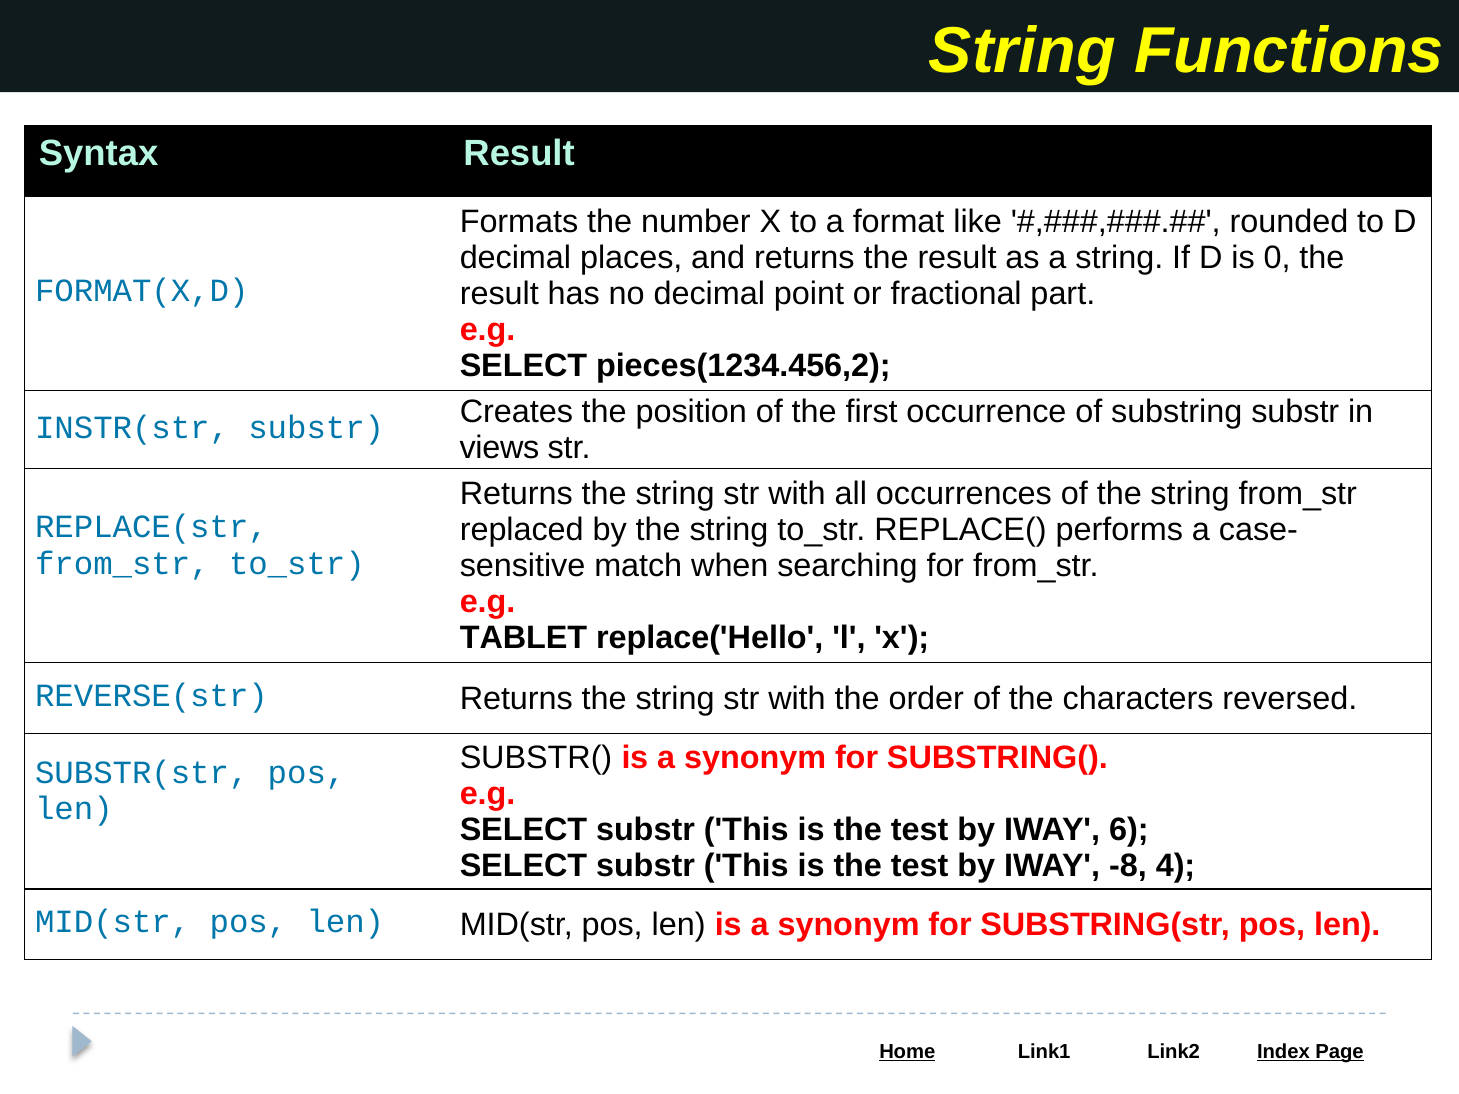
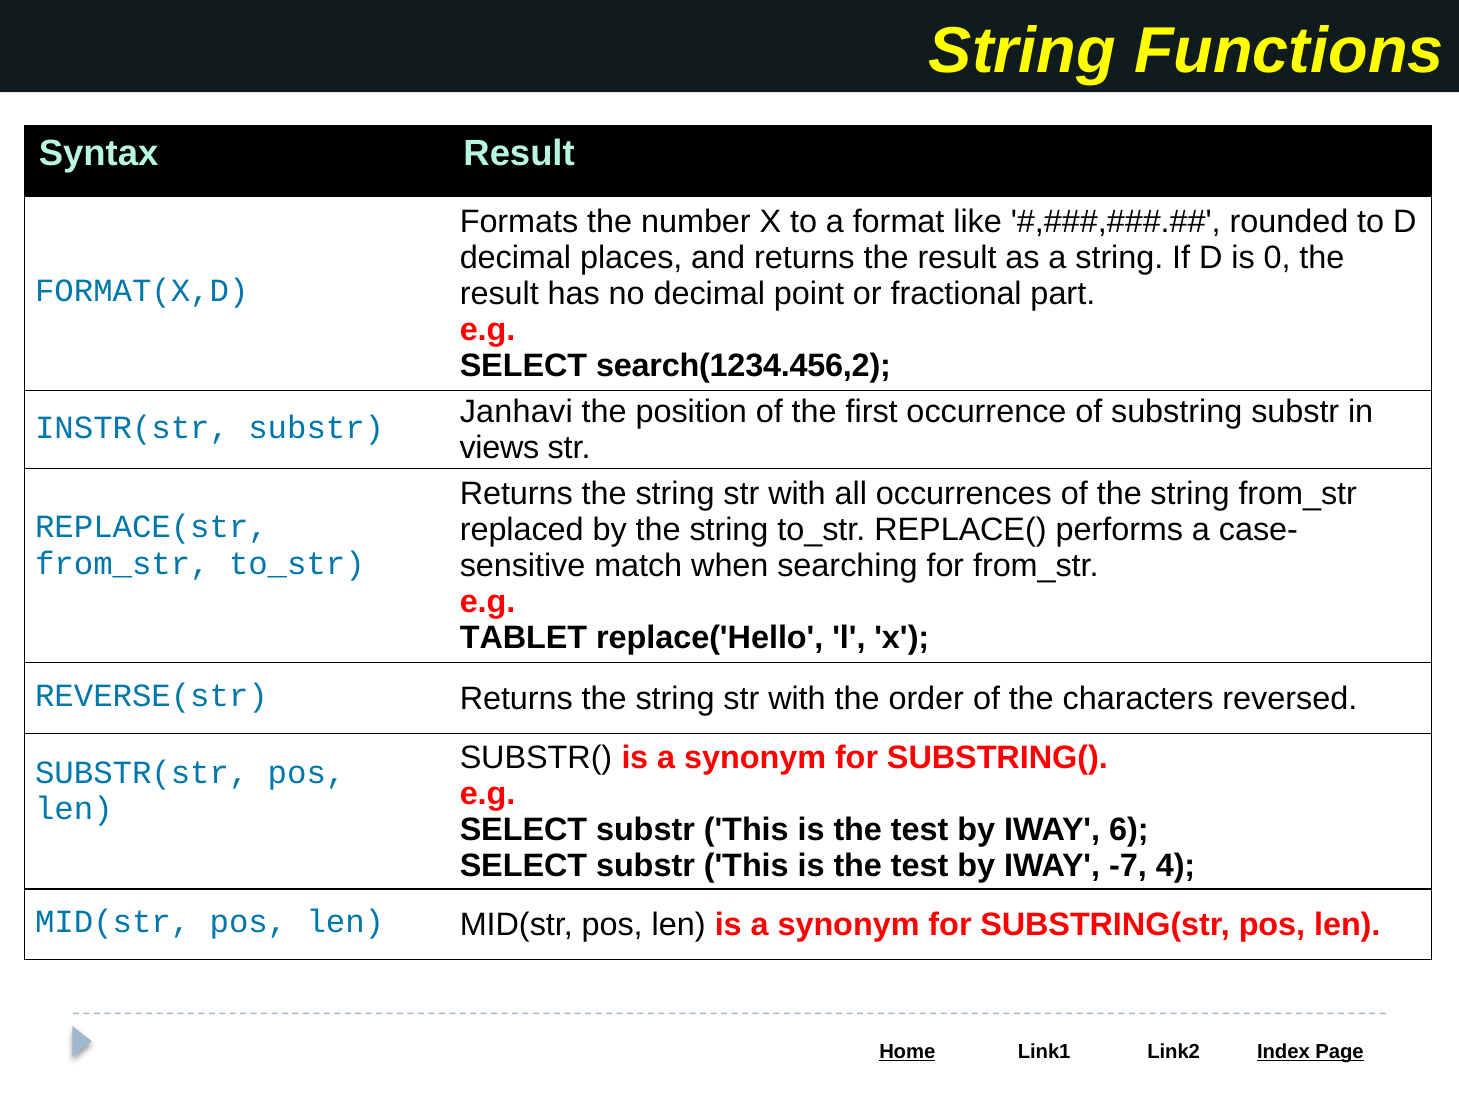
pieces(1234.456,2: pieces(1234.456,2 -> search(1234.456,2 (743, 366)
Creates: Creates -> Janhavi (516, 412)
-8: -8 -> -7 (1128, 866)
